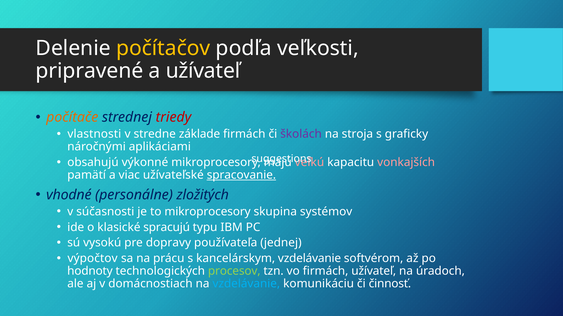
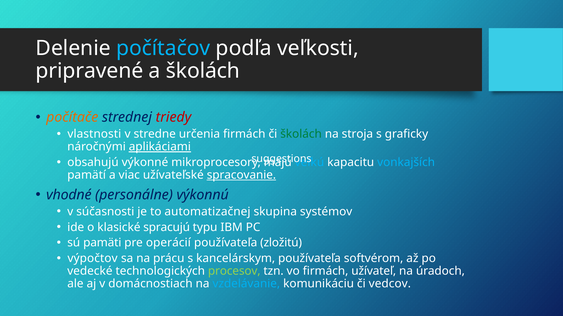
počítačov colour: yellow -> light blue (163, 48)
a užívateľ: užívateľ -> školách (203, 71)
základe: základe -> určenia (199, 134)
školách colour: purple -> green (301, 134)
aplikáciami underline: none -> present (160, 147)
veľkú colour: pink -> light blue (309, 163)
vonkajších colour: pink -> light blue (406, 163)
zložitých: zložitých -> výkonnú (203, 195)
to mikroprocesory: mikroprocesory -> automatizačnej (207, 212)
vysokú: vysokú -> pamäti (102, 243)
dopravy: dopravy -> operácií (168, 243)
jednej: jednej -> zložitú (281, 243)
kancelárskym vzdelávanie: vzdelávanie -> používateľa (309, 259)
hodnoty: hodnoty -> vedecké (90, 272)
činnosť: činnosť -> vedcov (390, 284)
